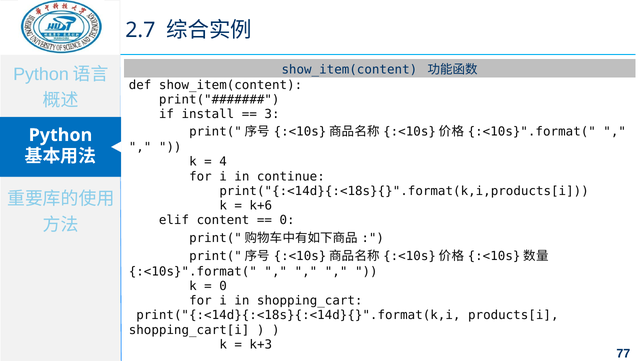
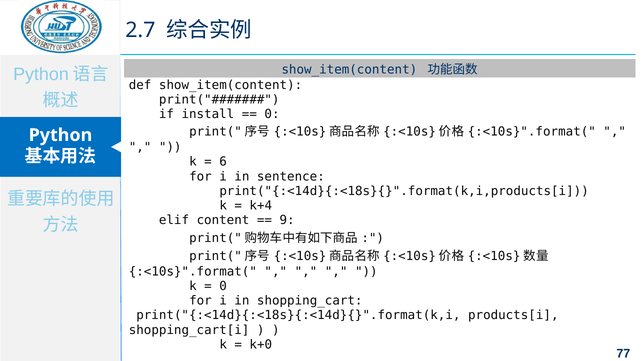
3: 3 -> 0 (272, 114)
4: 4 -> 6 (223, 162)
continue: continue -> sentence (291, 177)
k+6: k+6 -> k+4 (261, 206)
0: 0 -> 9 (287, 221)
k+3: k+3 -> k+0 (261, 345)
